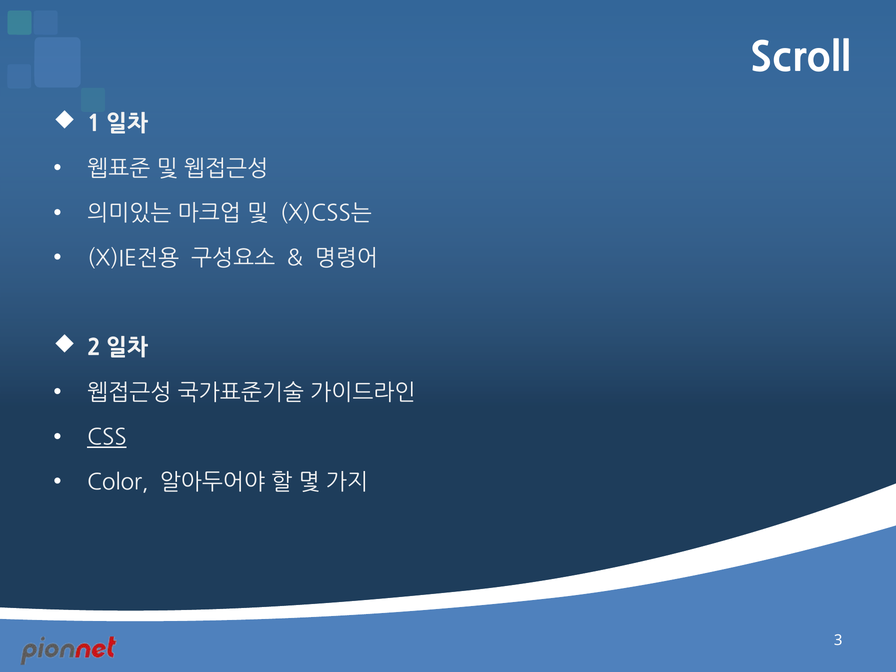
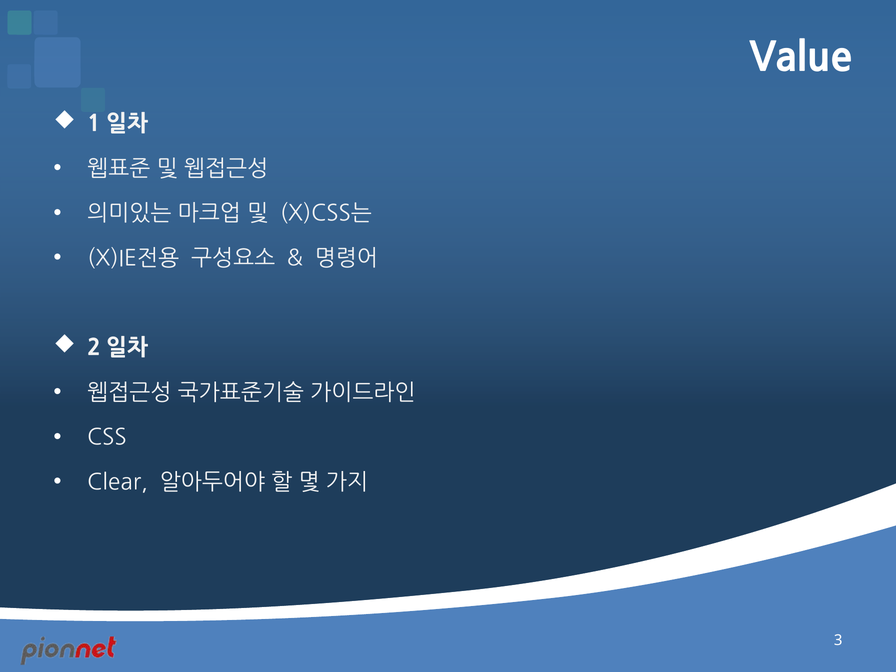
Scroll: Scroll -> Value (801, 58)
CSS underline: present -> none (107, 437)
Color: Color -> Clear (118, 482)
